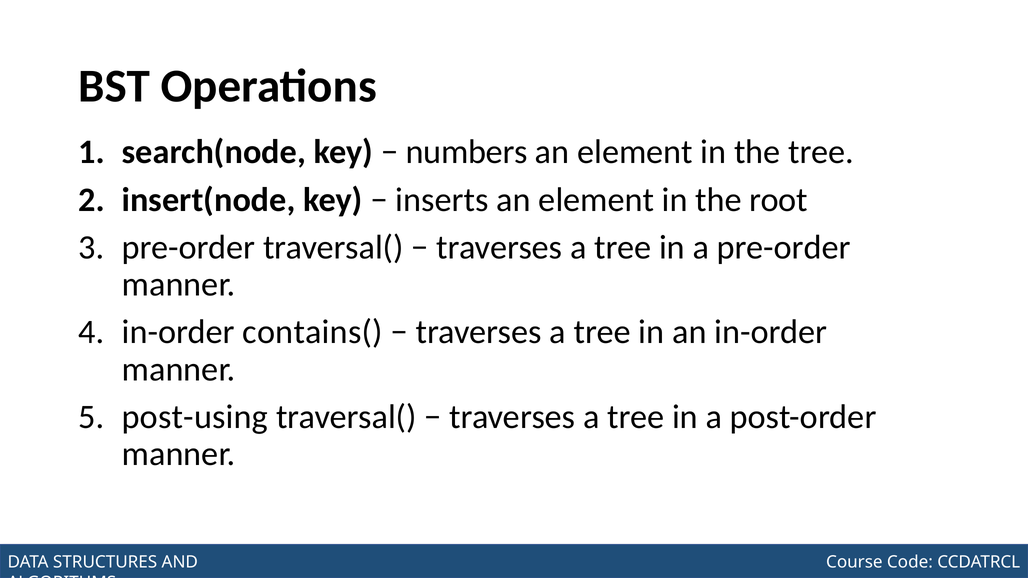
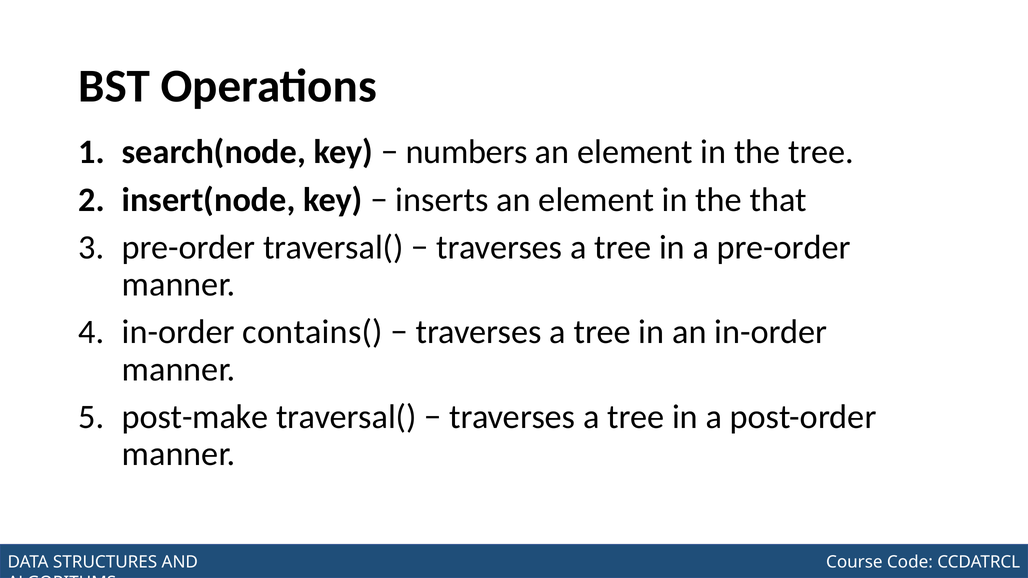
root: root -> that (778, 200)
post-using: post-using -> post-make (195, 417)
